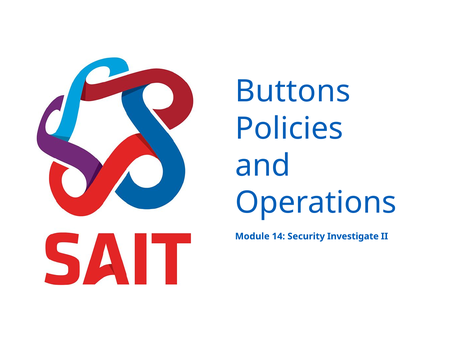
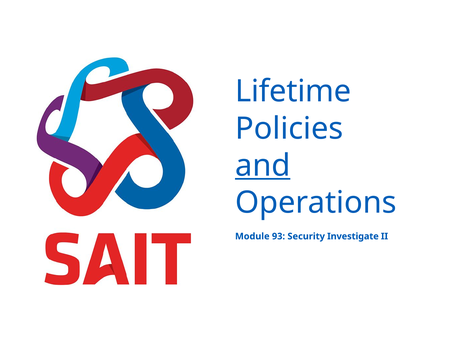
Buttons: Buttons -> Lifetime (293, 91)
and underline: none -> present (263, 165)
14: 14 -> 93 (278, 236)
